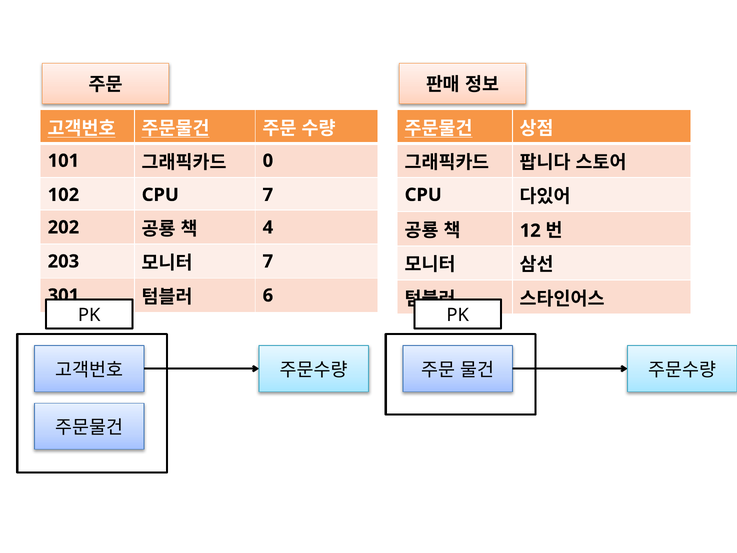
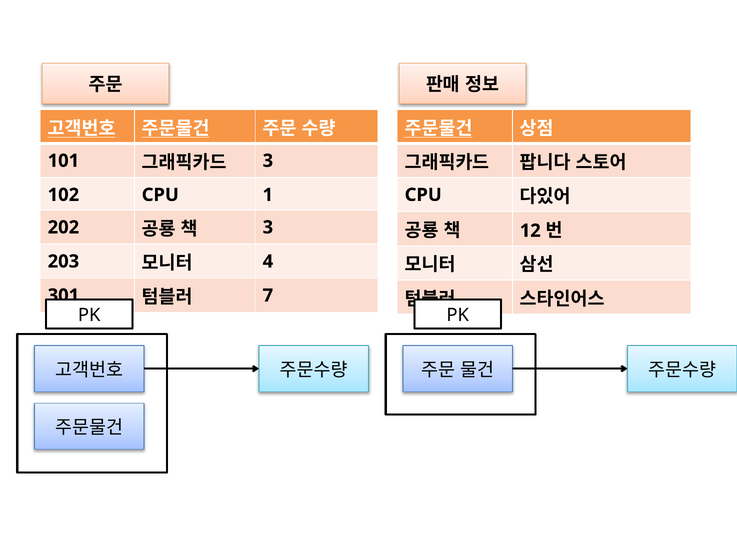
0: 0 -> 3 (268, 161)
CPU 7: 7 -> 1 (268, 195)
4: 4 -> 3 (268, 227)
7: 7 -> 4 (268, 261)
6: 6 -> 7 (268, 295)
